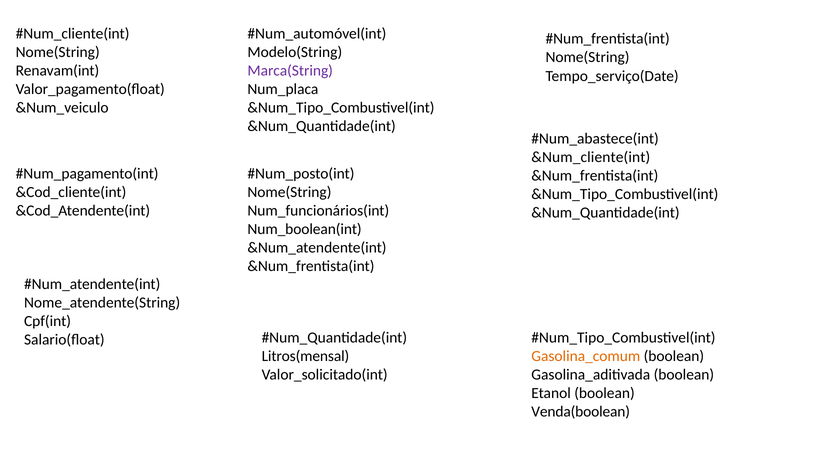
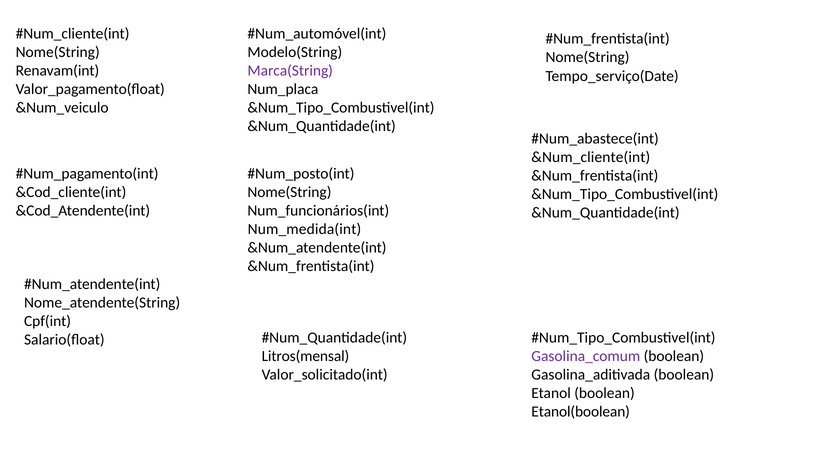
Num_boolean(int: Num_boolean(int -> Num_medida(int (304, 230)
Gasolina_comum colour: orange -> purple (586, 357)
Venda(boolean: Venda(boolean -> Etanol(boolean (581, 412)
